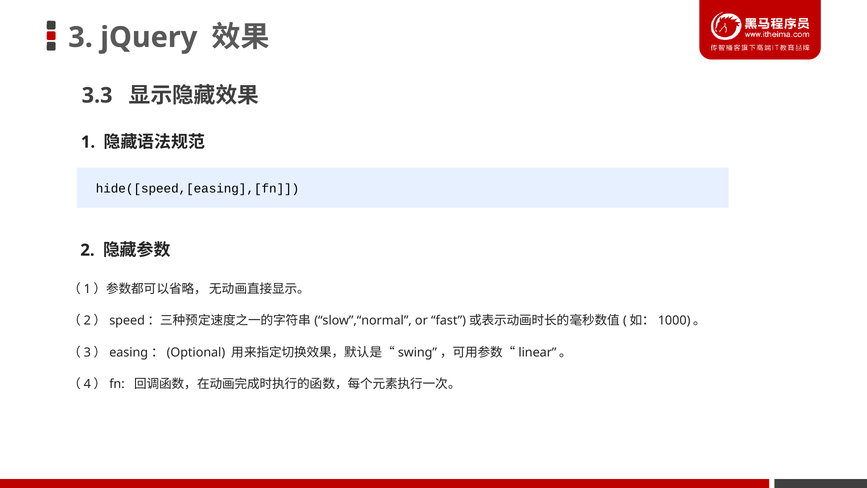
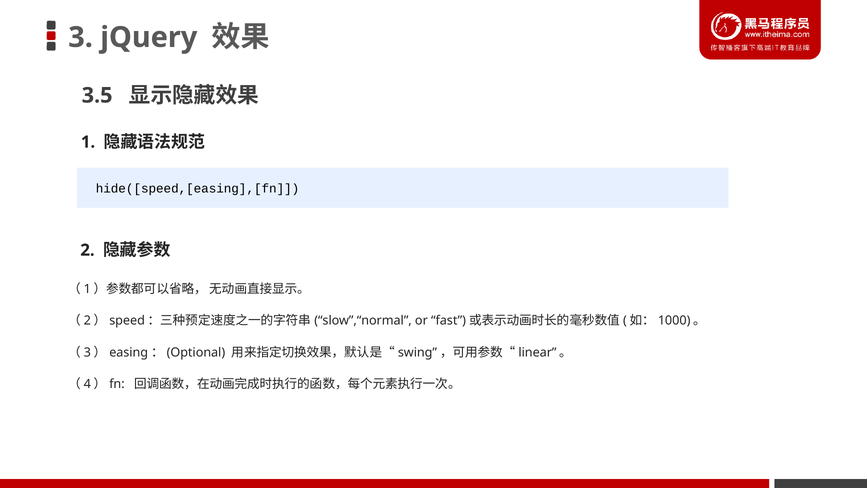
3.3: 3.3 -> 3.5 (97, 95)
